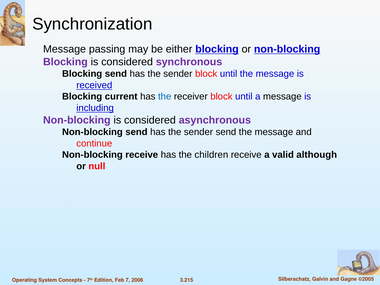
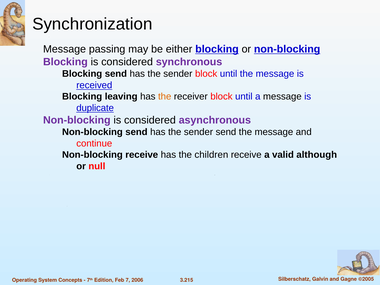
current: current -> leaving (121, 97)
the colour: blue -> orange (165, 97)
including: including -> duplicate (95, 108)
